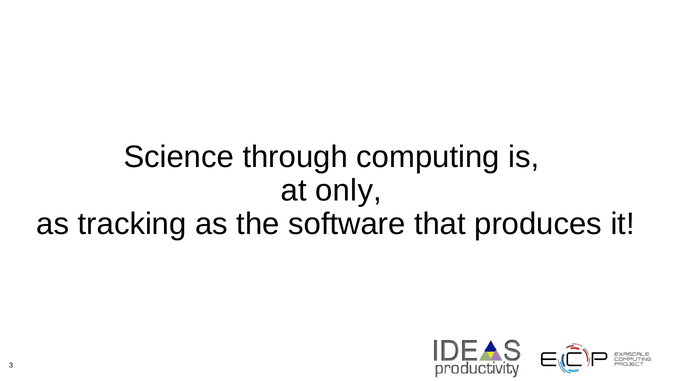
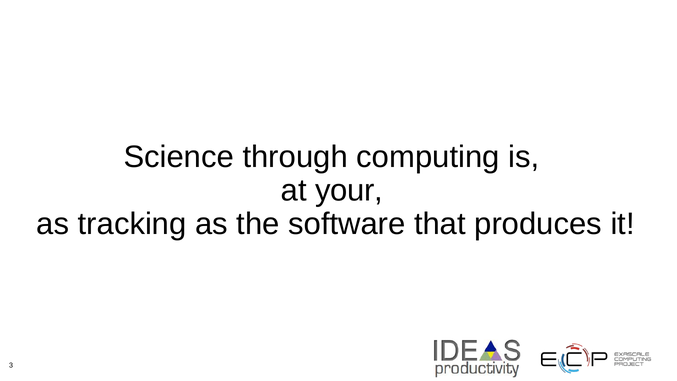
only: only -> your (349, 190)
